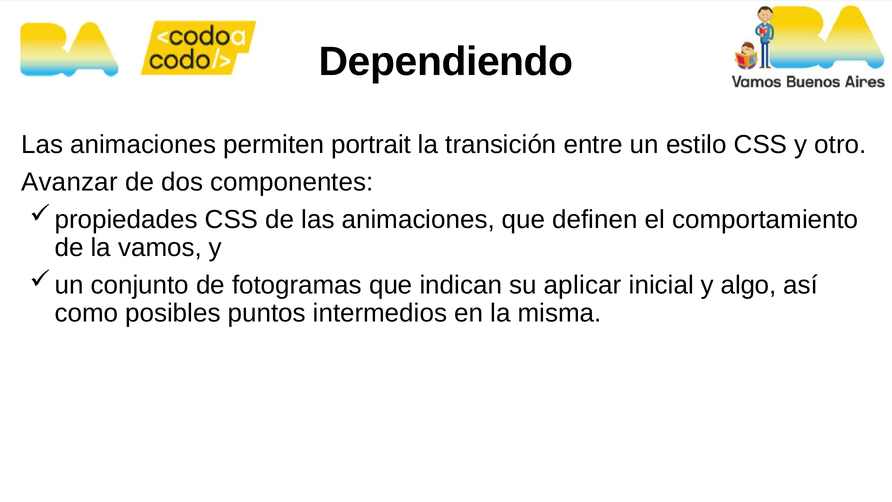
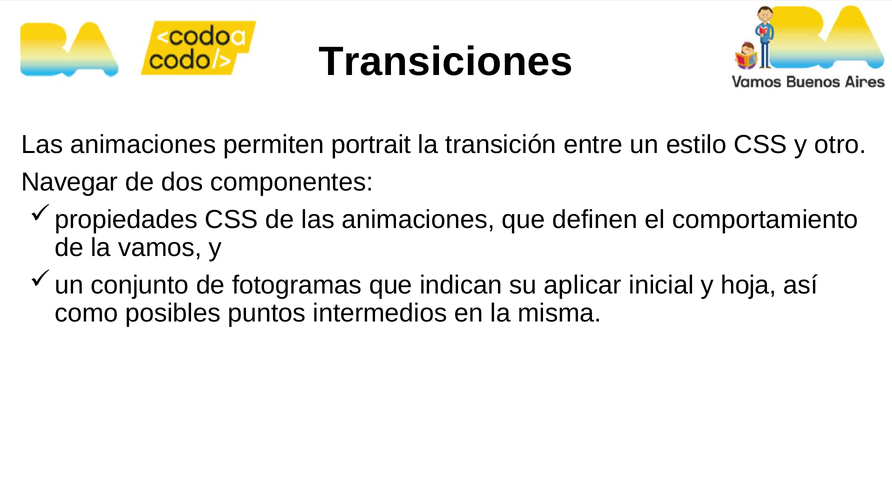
Dependiendo: Dependiendo -> Transiciones (446, 62)
Avanzar: Avanzar -> Navegar (70, 182)
algo: algo -> hoja (749, 285)
